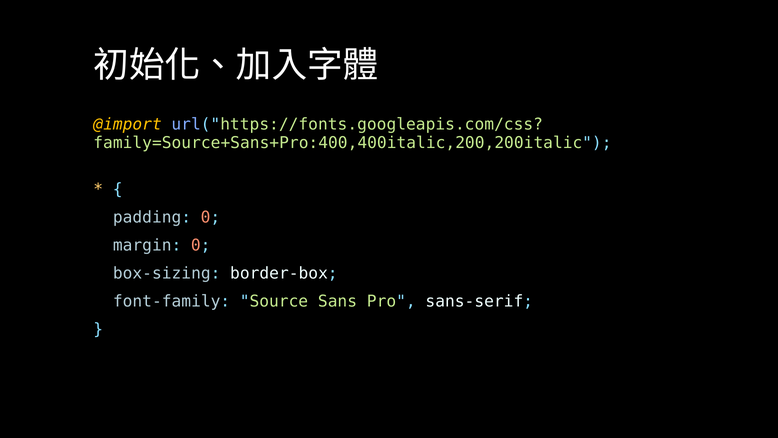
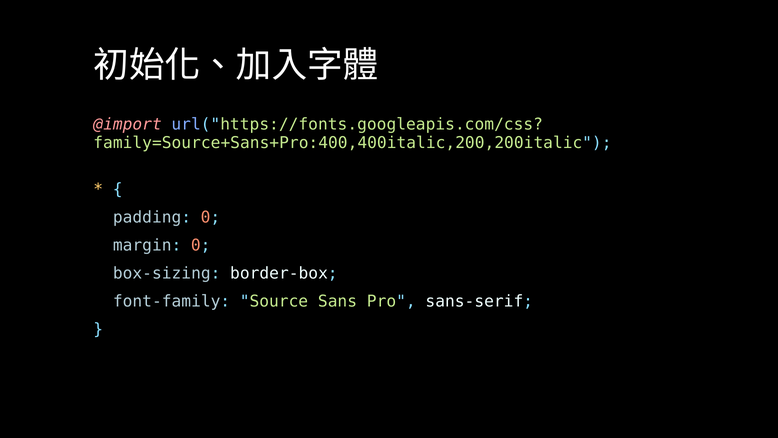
@import colour: yellow -> pink (128, 124)
